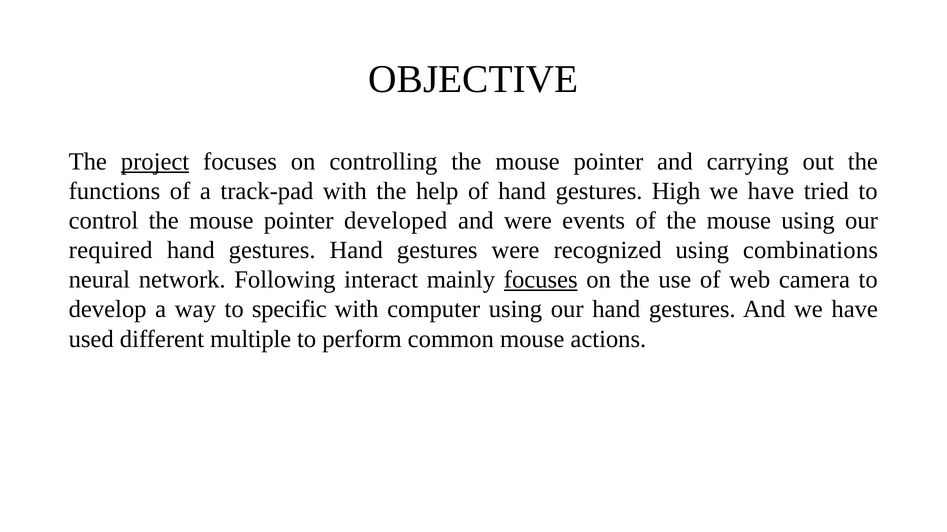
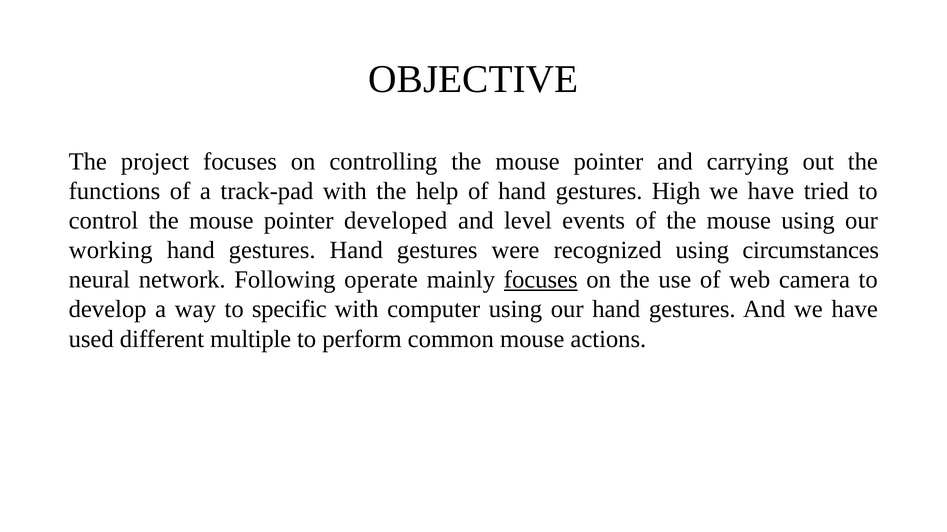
project underline: present -> none (155, 162)
and were: were -> level (528, 221)
required: required -> working (111, 251)
combinations: combinations -> circumstances (811, 251)
interact: interact -> operate (381, 280)
